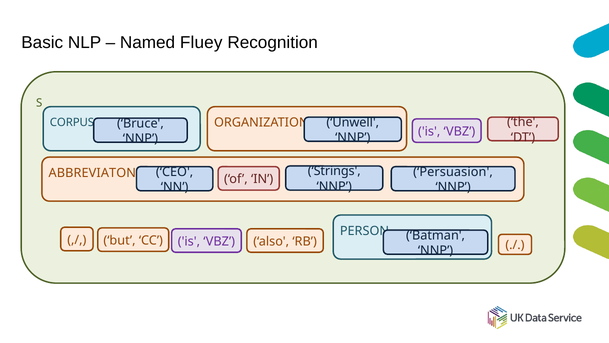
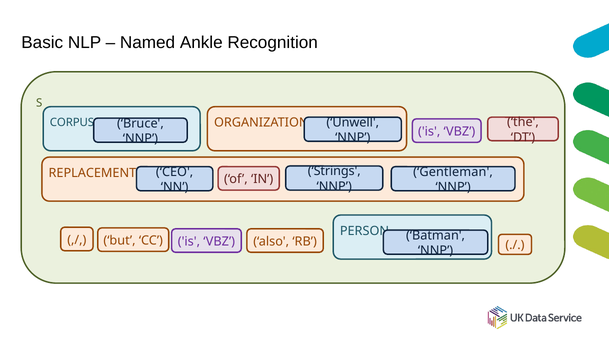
Fluey: Fluey -> Ankle (201, 43)
Persuasion: Persuasion -> Gentleman (453, 172)
ABBREVIATONS: ABBREVIATONS -> REPLACEMENTS (96, 173)
